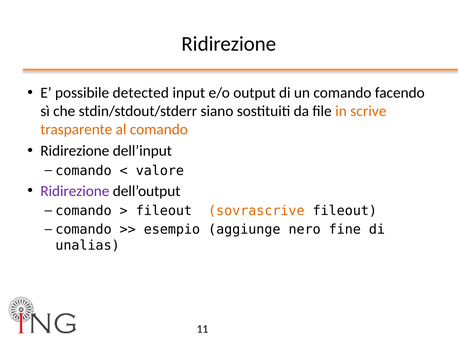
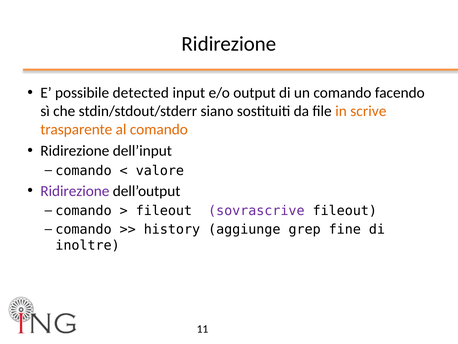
sovrascrive colour: orange -> purple (256, 210)
esempio: esempio -> history (172, 229)
nero: nero -> grep (305, 229)
unalias: unalias -> inoltre (88, 245)
